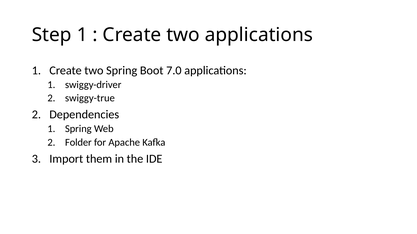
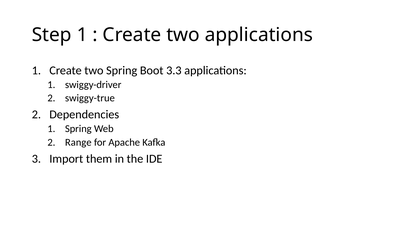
7.0: 7.0 -> 3.3 (174, 71)
Folder: Folder -> Range (78, 143)
